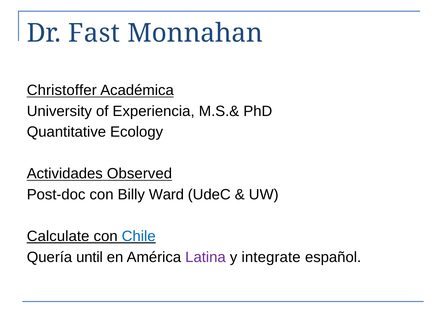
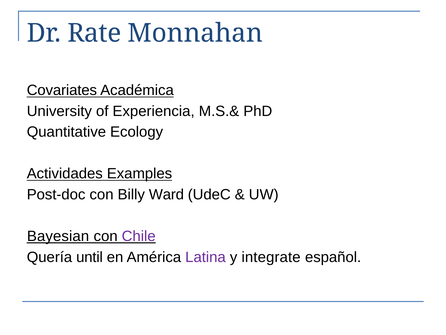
Fast: Fast -> Rate (94, 33)
Christoffer: Christoffer -> Covariates (62, 90)
Observed: Observed -> Examples (140, 173)
Calculate: Calculate -> Bayesian (58, 236)
Chile colour: blue -> purple (139, 236)
